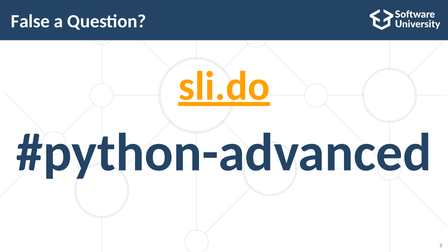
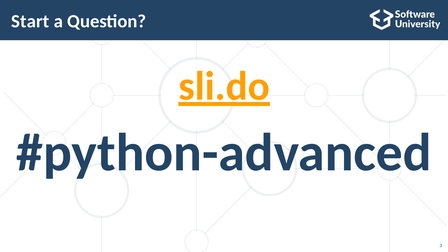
False: False -> Start (30, 21)
